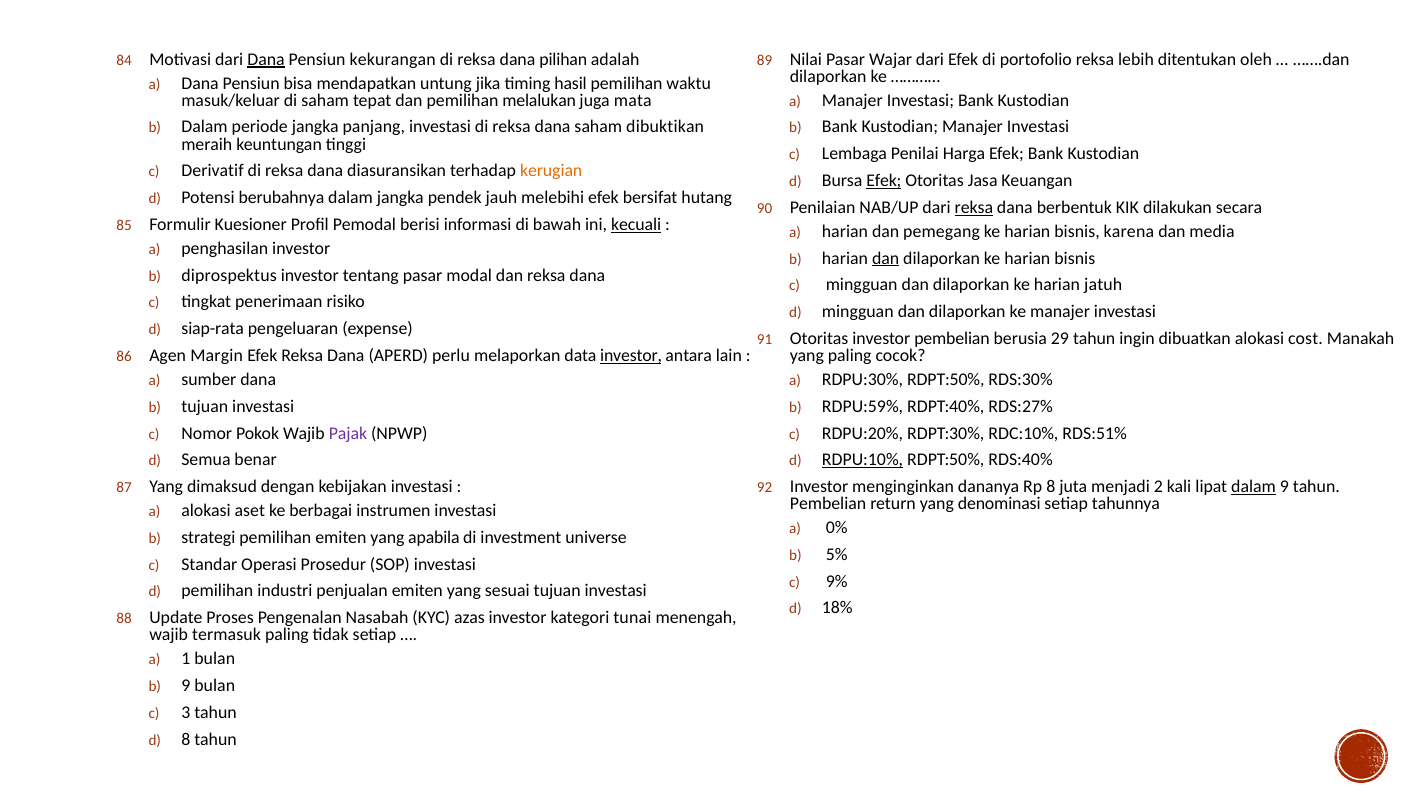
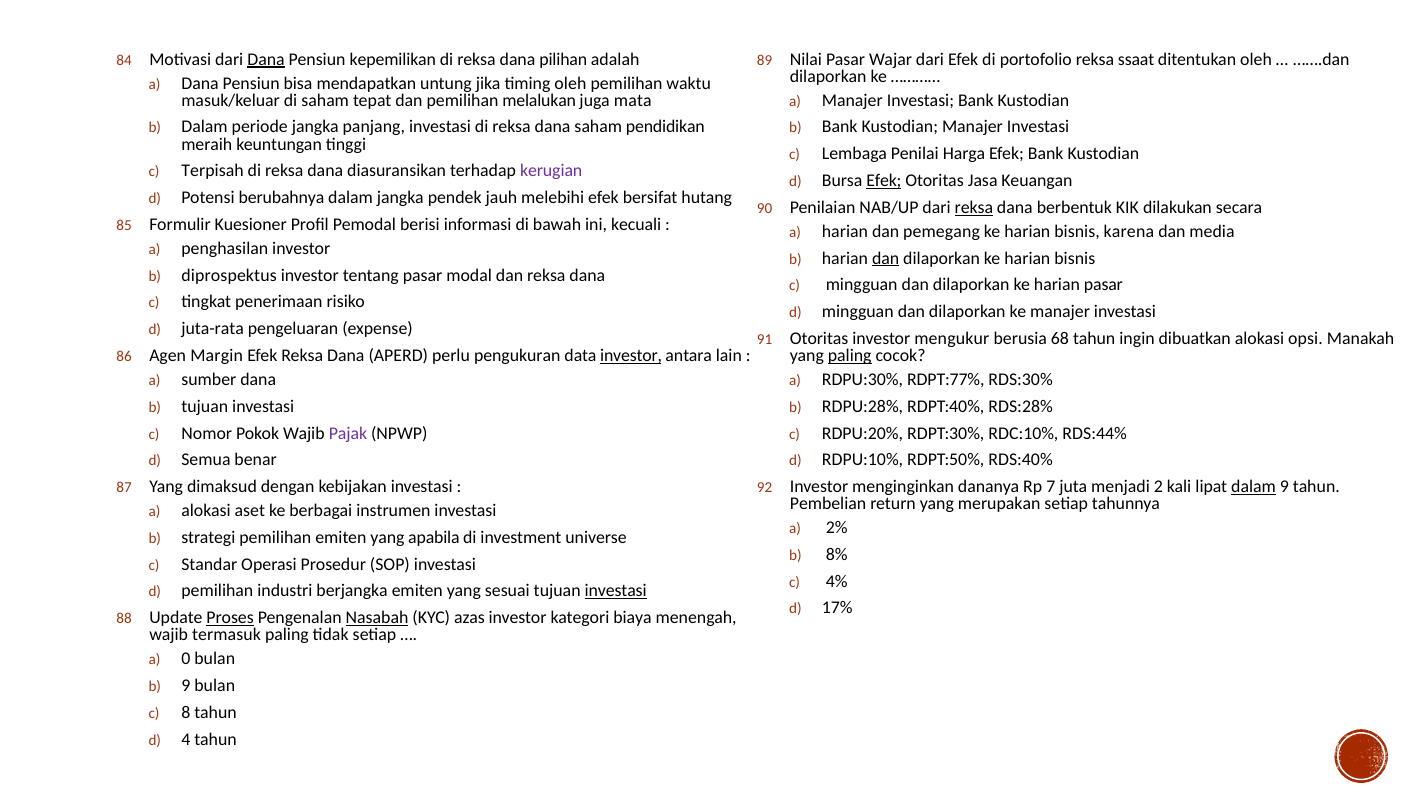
kekurangan: kekurangan -> kepemilikan (393, 59)
lebih: lebih -> ssaat (1136, 59)
timing hasil: hasil -> oleh (570, 83)
dibuktikan: dibuktikan -> pendidikan (665, 127)
Derivatif: Derivatif -> Terpisah (213, 171)
kerugian colour: orange -> purple (551, 171)
kecuali underline: present -> none (636, 225)
harian jatuh: jatuh -> pasar (1103, 285)
siap-rata: siap-rata -> juta-rata (213, 329)
investor pembelian: pembelian -> mengukur (952, 338)
29: 29 -> 68 (1060, 338)
cost: cost -> opsi (1305, 338)
paling underline: none -> present (850, 356)
melaporkan: melaporkan -> pengukuran (517, 356)
RDPU:30% RDPT:50%: RDPT:50% -> RDPT:77% (946, 379)
RDPU:59%: RDPU:59% -> RDPU:28% (863, 406)
RDS:27%: RDS:27% -> RDS:28% (1021, 406)
RDS:51%: RDS:51% -> RDS:44% (1095, 433)
RDPU:10% underline: present -> none (863, 460)
Rp 8: 8 -> 7 (1051, 487)
denominasi: denominasi -> merupakan (999, 504)
0%: 0% -> 2% (837, 527)
5%: 5% -> 8% (837, 554)
9%: 9% -> 4% (837, 581)
penjualan: penjualan -> berjangka (352, 591)
investasi underline: none -> present (616, 591)
18%: 18% -> 17% (837, 608)
Proses underline: none -> present (230, 618)
Nasabah underline: none -> present (377, 618)
tunai: tunai -> biaya (632, 618)
1: 1 -> 0 (186, 658)
3: 3 -> 8 (186, 712)
8: 8 -> 4 (186, 739)
